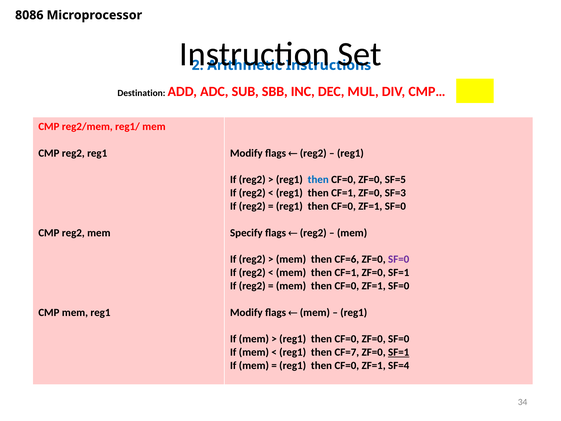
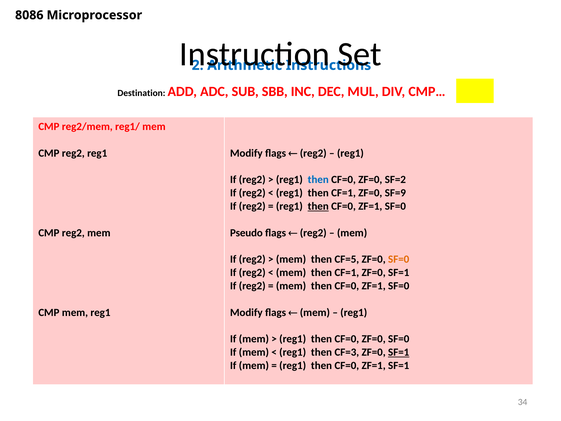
SF=5: SF=5 -> SF=2 (395, 180)
SF=3: SF=3 -> SF=9 (395, 193)
then underline: none -> present (318, 206)
Specify: Specify -> Pseudo (246, 233)
CF=6: CF=6 -> CF=5 (347, 259)
SF=0 colour: purple -> orange (399, 259)
CF=7: CF=7 -> CF=3 (347, 352)
ZF=1 SF=4: SF=4 -> SF=1 (399, 365)
